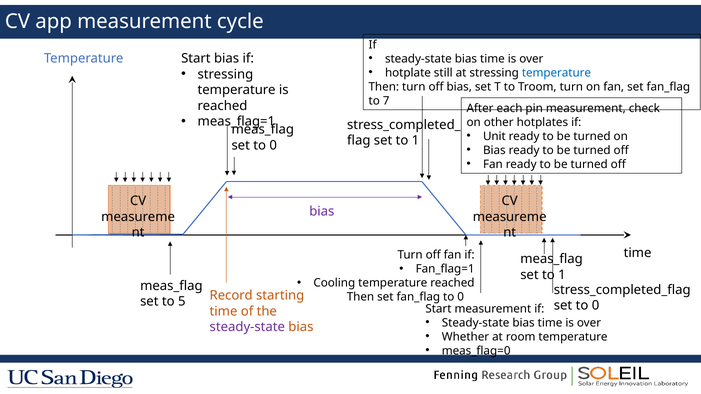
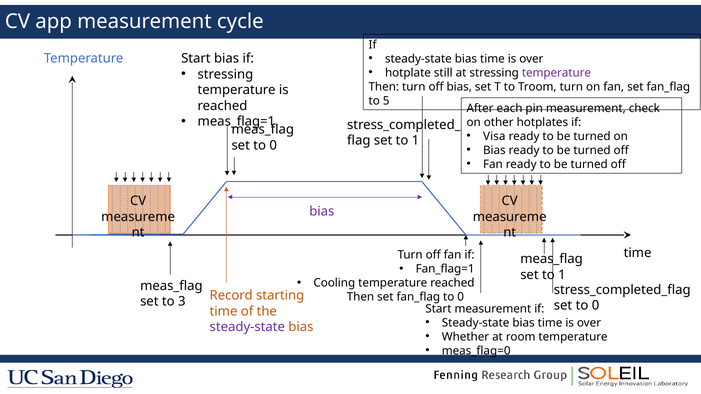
temperature colour: blue -> purple (556, 73)
7: 7 -> 5 (386, 101)
Unit: Unit -> Visa (494, 136)
5: 5 -> 3 (182, 302)
